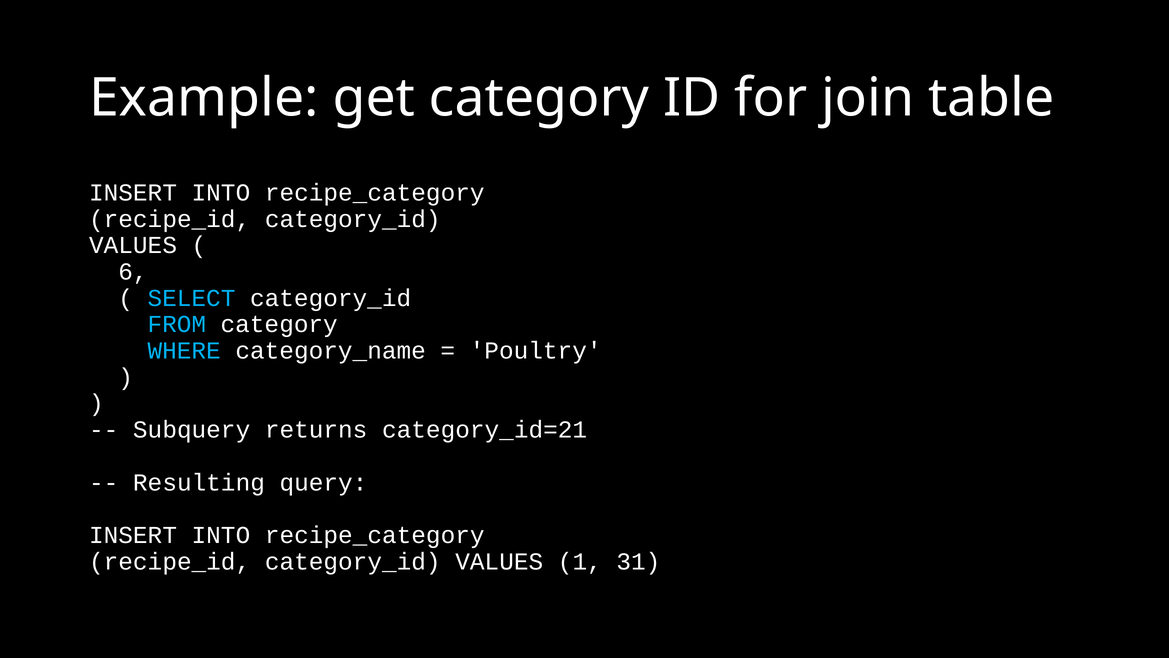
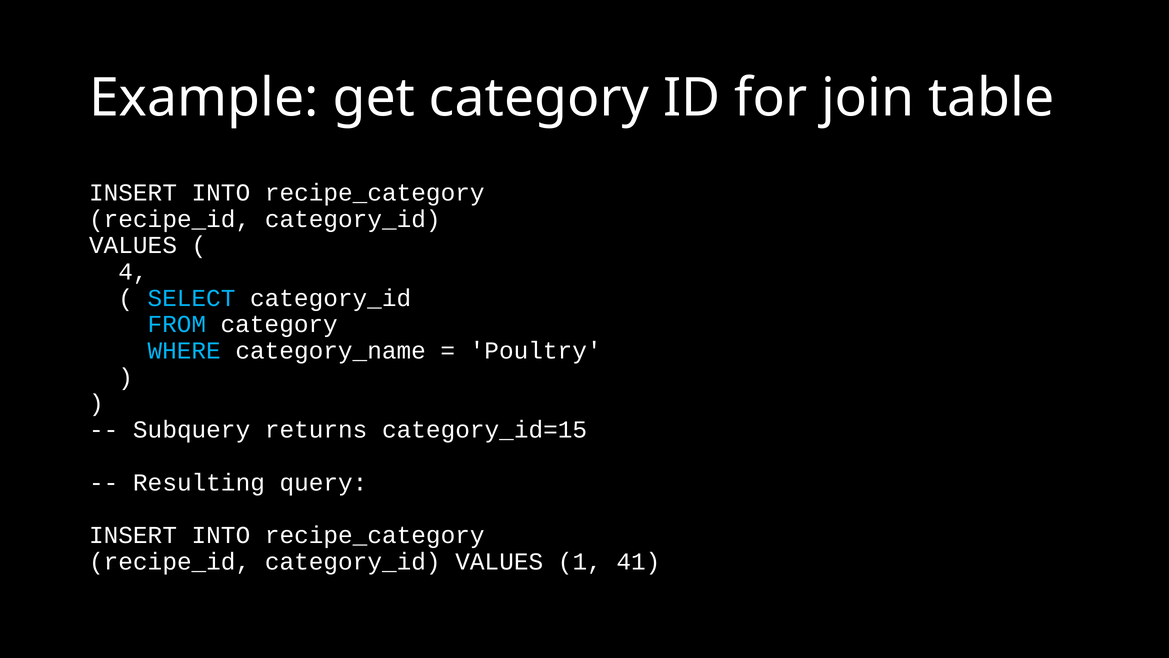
6: 6 -> 4 (133, 271)
category_id=21: category_id=21 -> category_id=15 (485, 430)
31: 31 -> 41 (638, 561)
